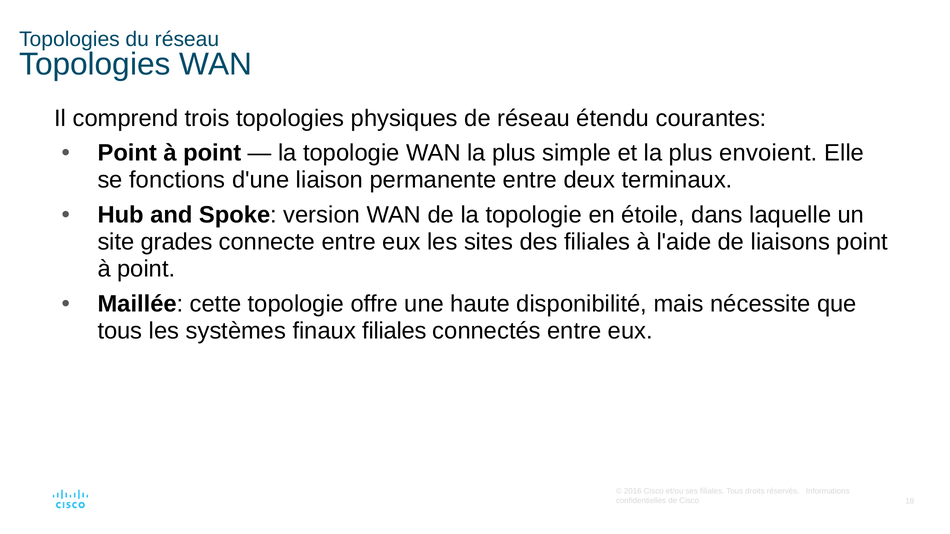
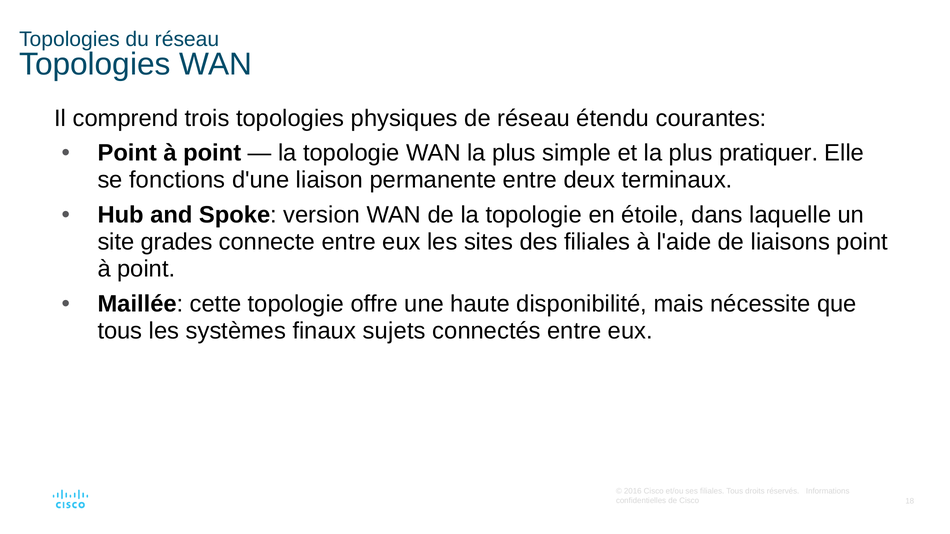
envoient: envoient -> pratiquer (769, 153)
finaux filiales: filiales -> sujets (394, 331)
